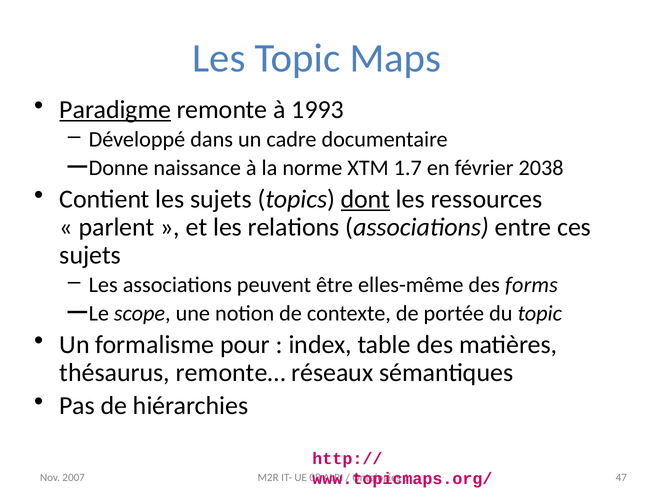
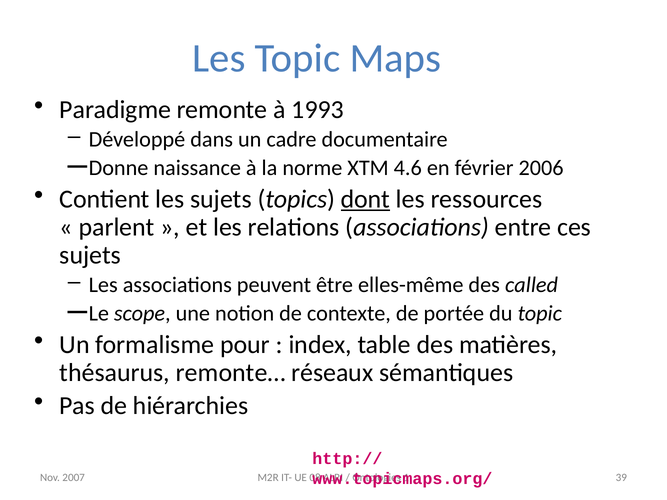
Paradigme underline: present -> none (115, 110)
1.7: 1.7 -> 4.6 (408, 168)
2038: 2038 -> 2006 (541, 168)
forms: forms -> called (532, 285)
47: 47 -> 39 (621, 478)
